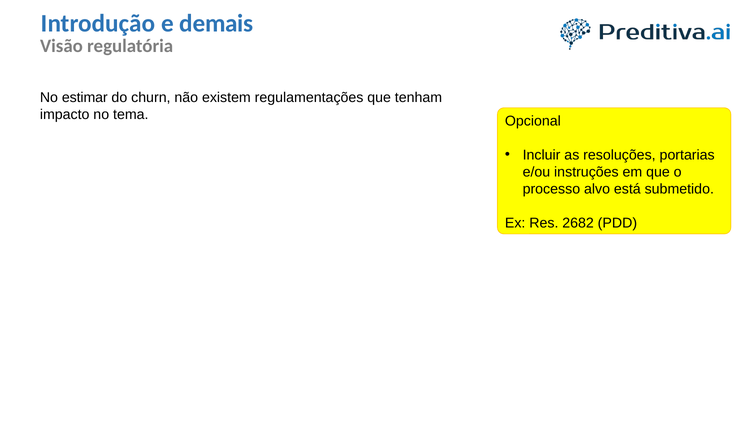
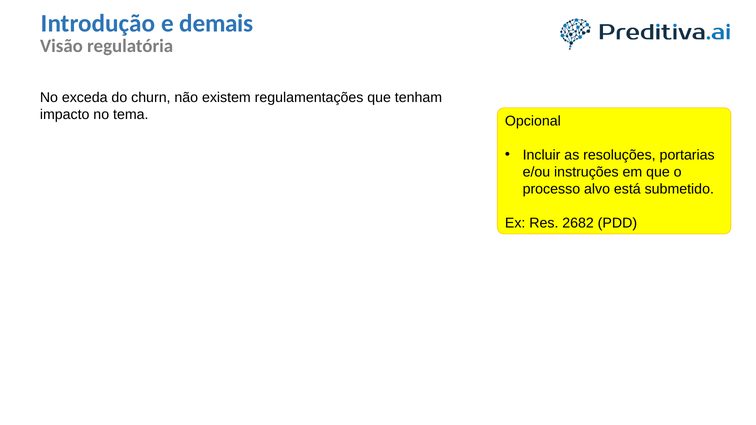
estimar: estimar -> exceda (85, 97)
